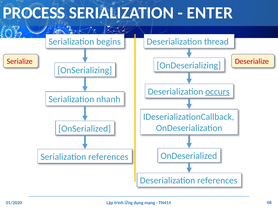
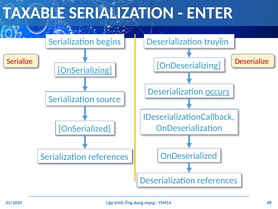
PROCESS: PROCESS -> TAXABLE (34, 13)
thread: thread -> truyền (216, 42)
OnSerializing underline: none -> present (85, 70)
nhanh: nhanh -> source (108, 99)
